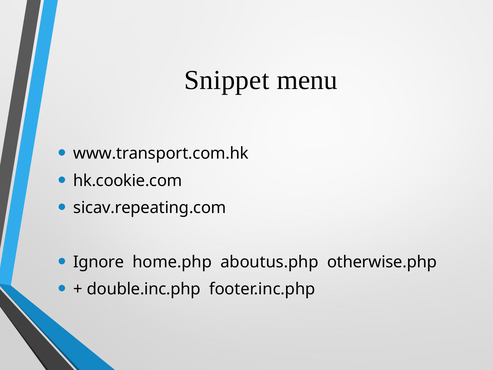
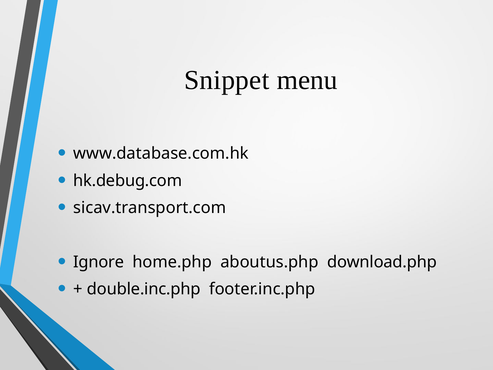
www.transport.com.hk: www.transport.com.hk -> www.database.com.hk (161, 153)
hk.cookie.com: hk.cookie.com -> hk.debug.com (128, 181)
sicav.repeating.com: sicav.repeating.com -> sicav.transport.com (150, 208)
otherwise.php: otherwise.php -> download.php (382, 262)
